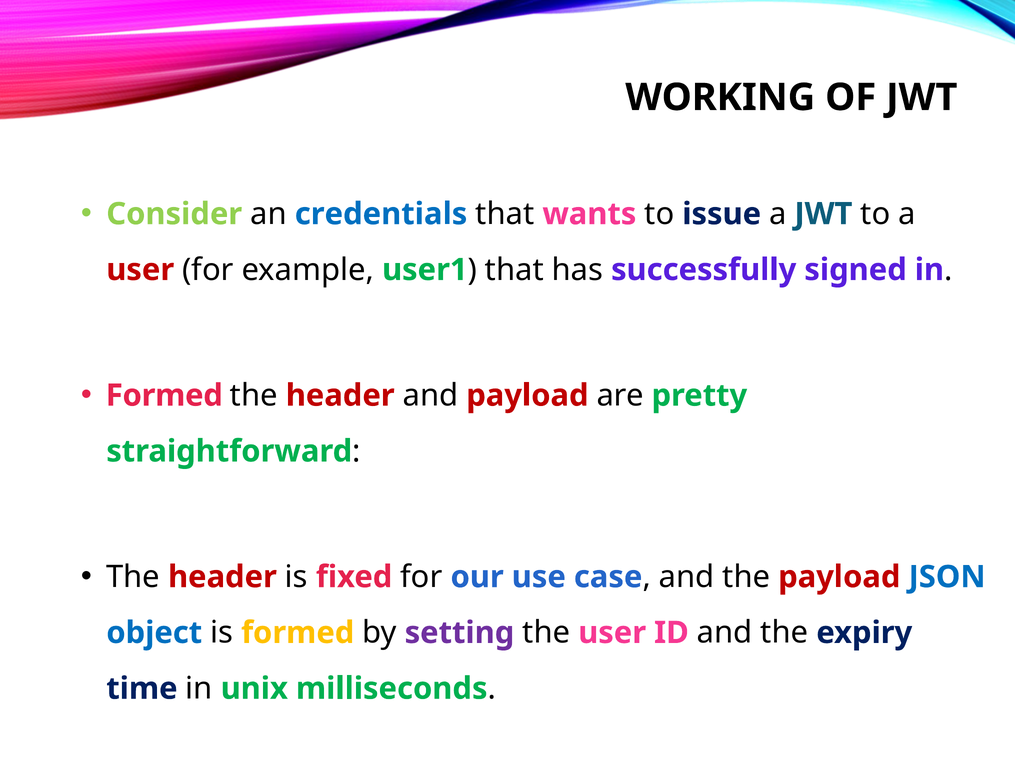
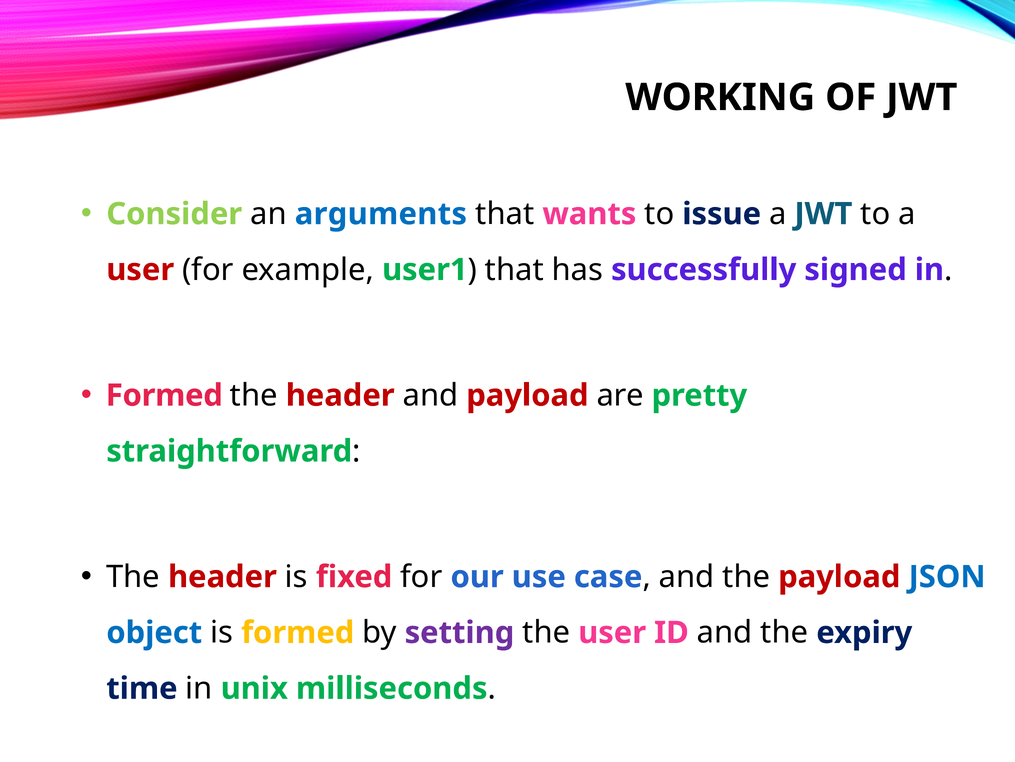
credentials: credentials -> arguments (381, 214)
